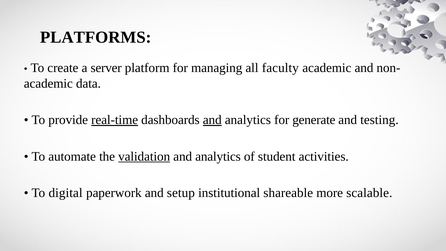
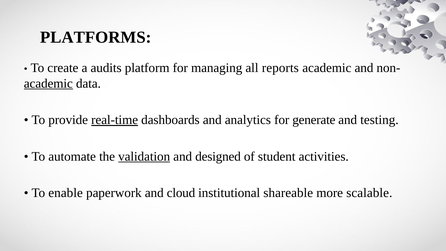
server: server -> audits (106, 68)
faculty: faculty -> reports (280, 68)
academic underline: none -> present (48, 83)
and underline: present -> none (212, 120)
analytics: analytics -> designed (218, 156)
digital: digital -> enable (66, 193)
setup: setup -> cloud (181, 193)
